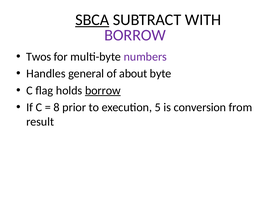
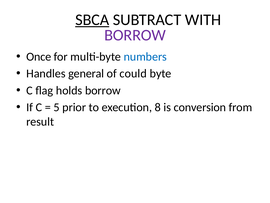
Twos: Twos -> Once (39, 57)
numbers colour: purple -> blue (145, 57)
about: about -> could (133, 73)
borrow underline: present -> none (103, 90)
8: 8 -> 5 (57, 107)
5: 5 -> 8 (158, 107)
